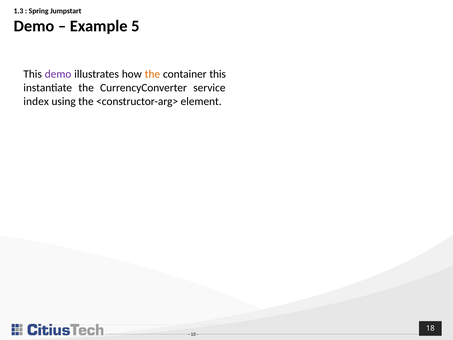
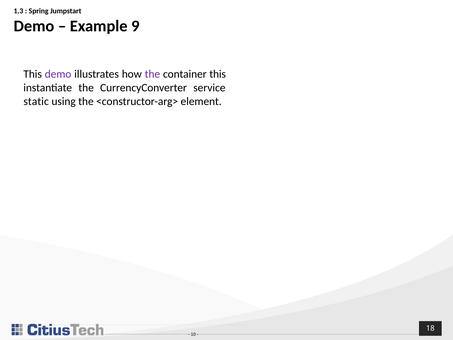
5: 5 -> 9 (135, 26)
the colour: orange -> purple (152, 74)
index: index -> static (36, 101)
